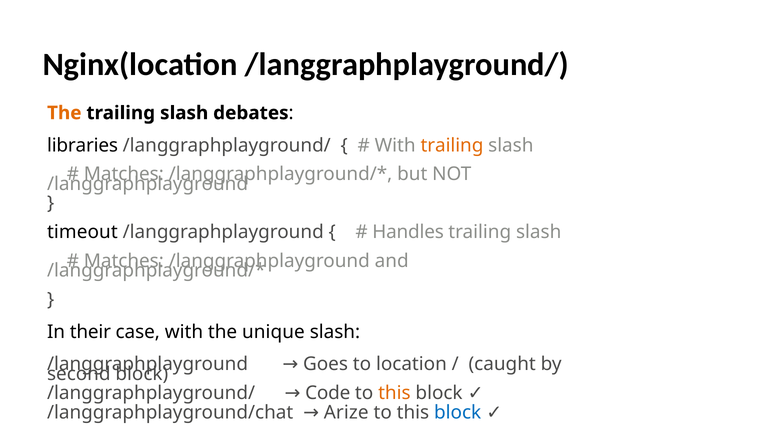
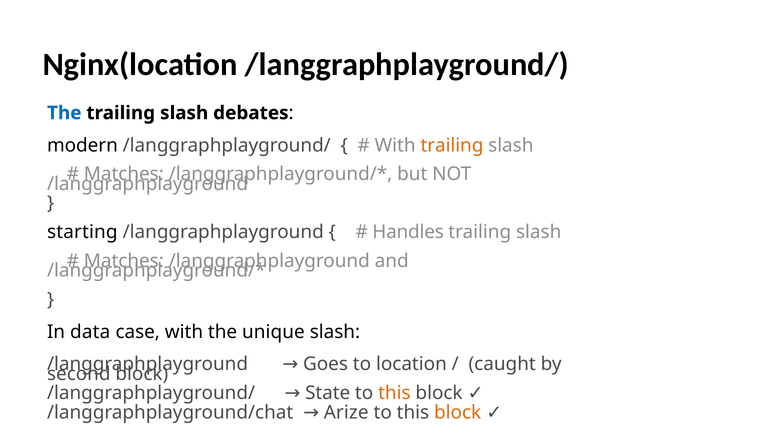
The colour: orange -> blue (64, 113)
libraries: libraries -> modern (82, 145)
timeout: timeout -> starting (82, 232)
their: their -> data (90, 332)
Code: Code -> State (328, 393)
block colour: blue -> orange (458, 413)
